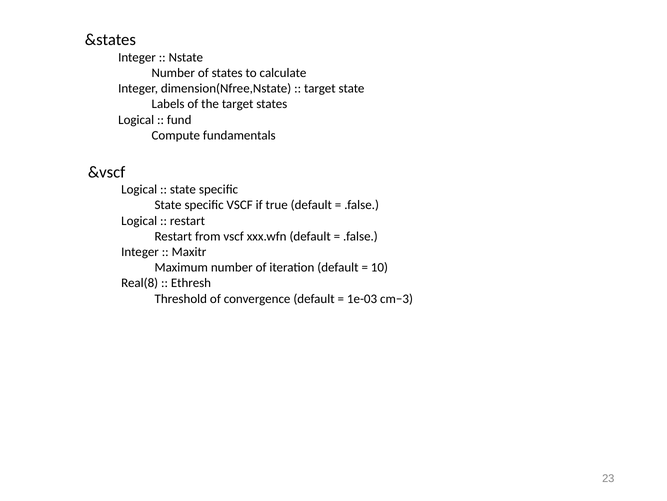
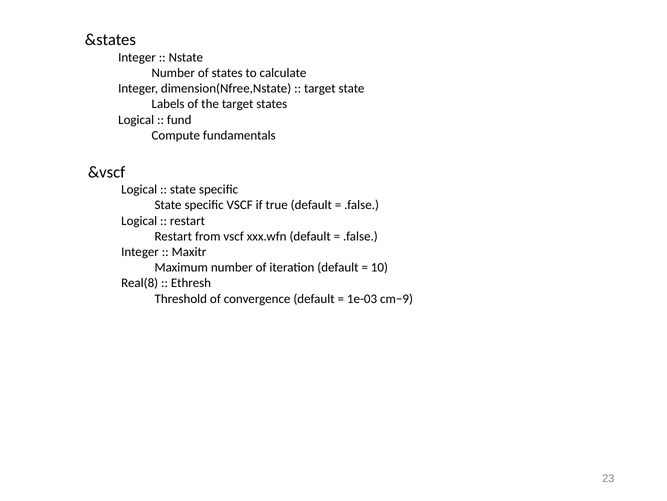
cm−3: cm−3 -> cm−9 (397, 298)
